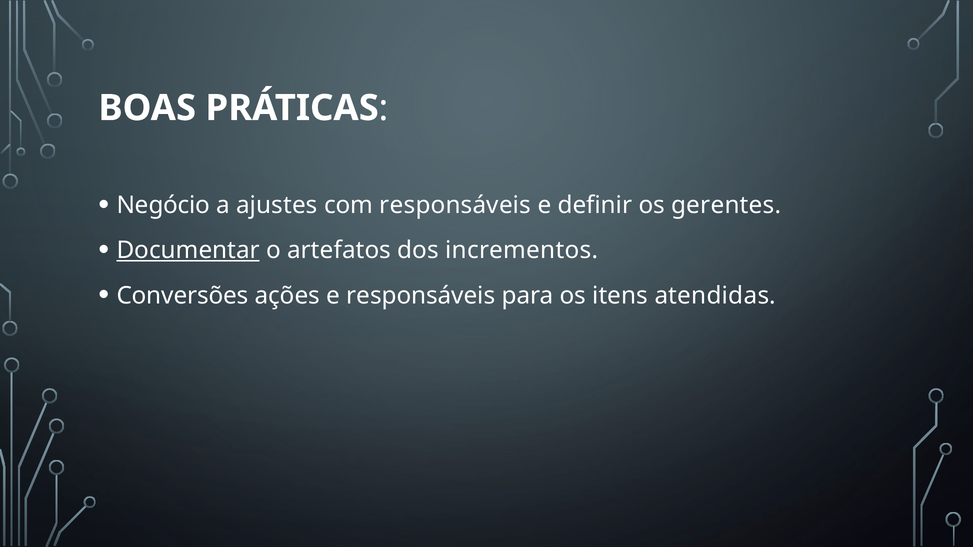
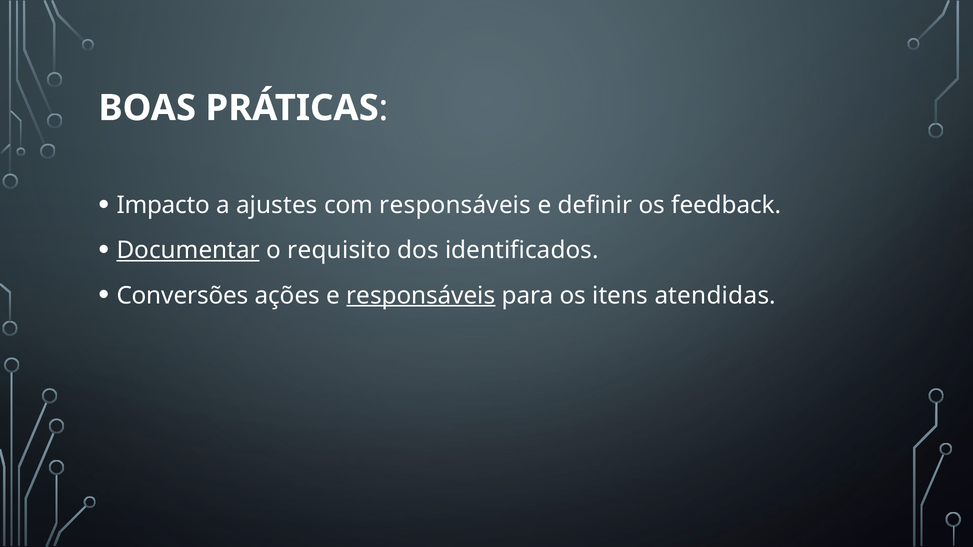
Negócio: Negócio -> Impacto (163, 205)
gerentes: gerentes -> feedback (726, 205)
artefatos: artefatos -> requisito (339, 250)
incrementos: incrementos -> identificados (522, 250)
responsáveis underline: none -> present (421, 296)
